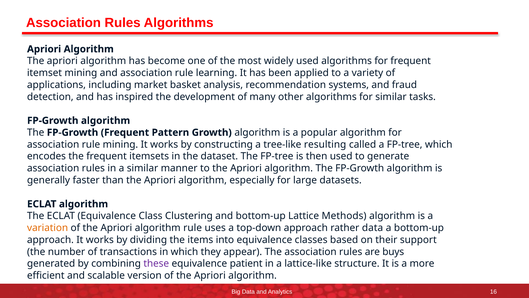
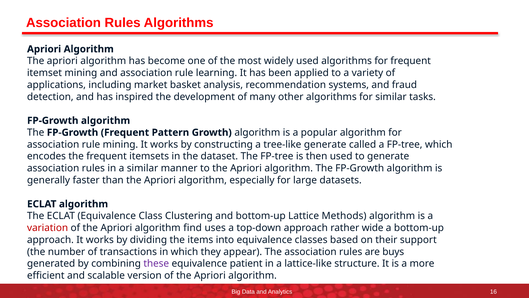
tree-like resulting: resulting -> generate (325, 144)
variation colour: orange -> red (48, 228)
algorithm rule: rule -> find (193, 228)
rather data: data -> wide (373, 228)
